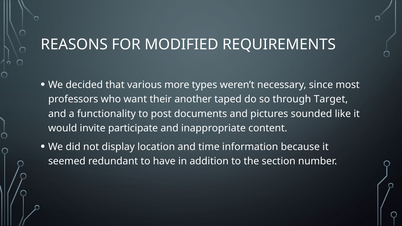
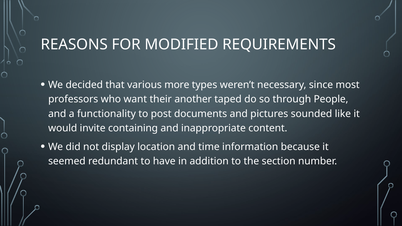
Target: Target -> People (331, 99)
participate: participate -> containing (133, 128)
